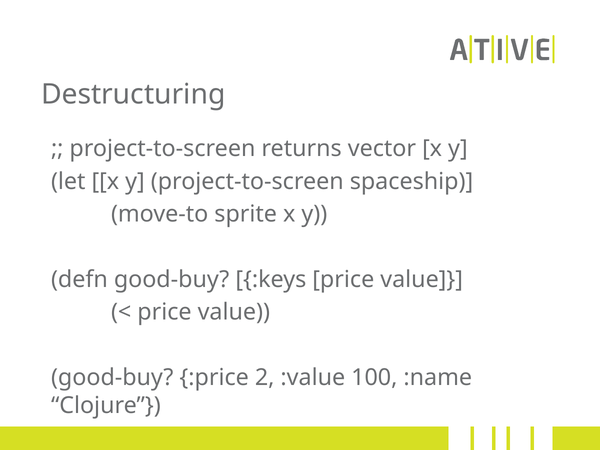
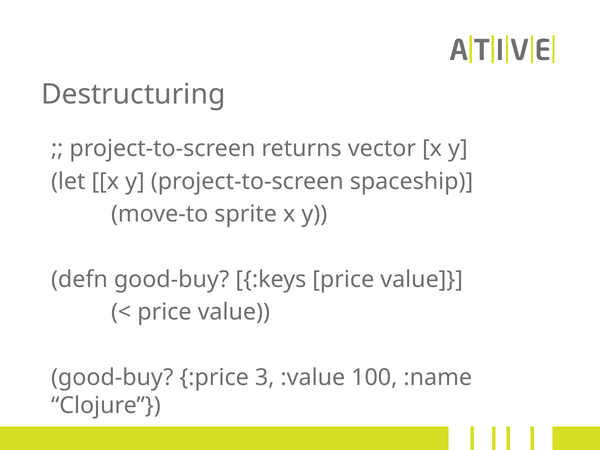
2: 2 -> 3 (265, 377)
